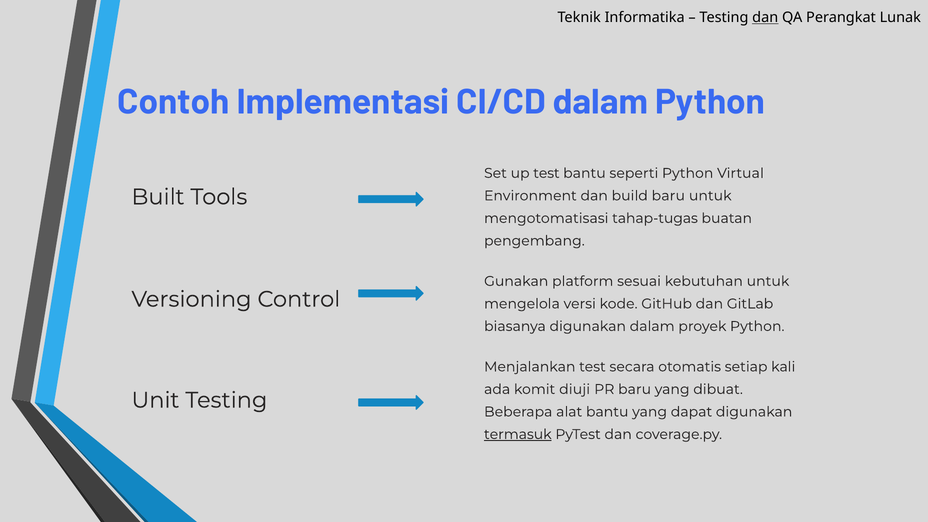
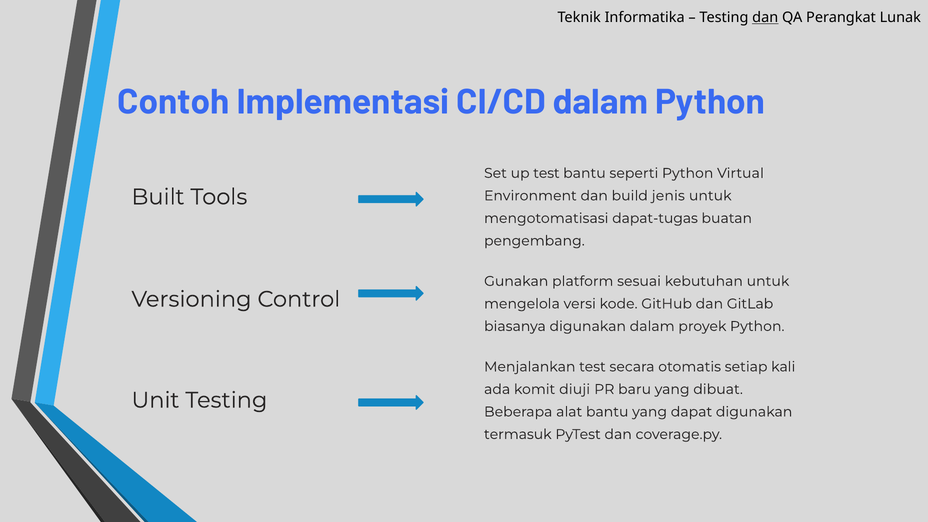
build baru: baru -> jenis (668, 196)
tahap-tugas: tahap-tugas -> dapat-tugas (655, 218)
termasuk underline: present -> none (518, 434)
